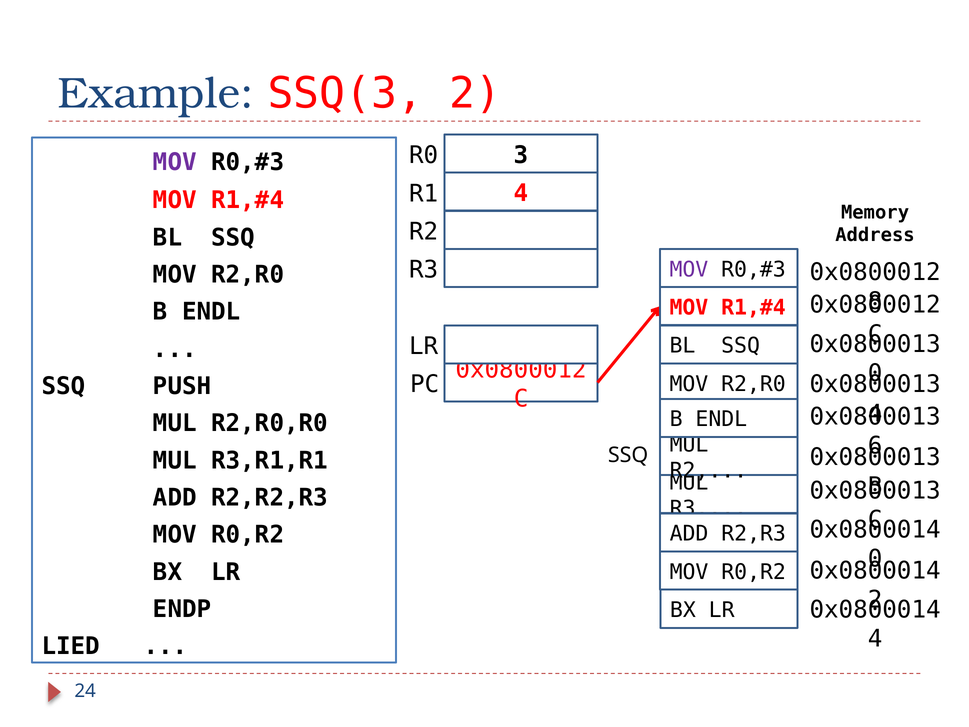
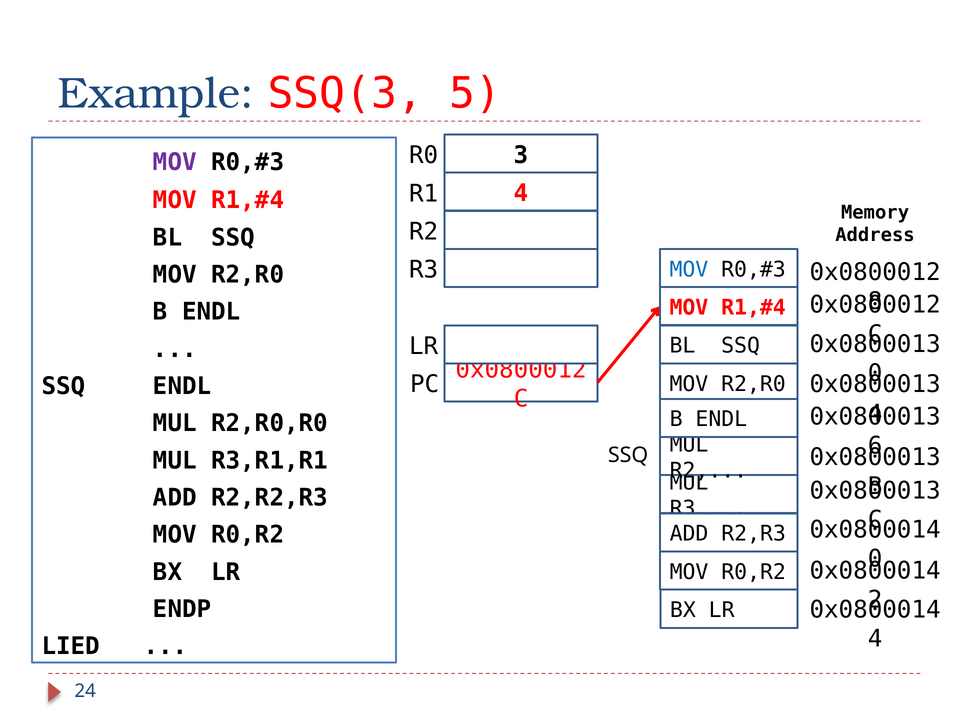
SSQ(3 2: 2 -> 5 (475, 93)
MOV colour: purple -> blue (689, 269)
SSQ PUSH: PUSH -> ENDL (182, 386)
